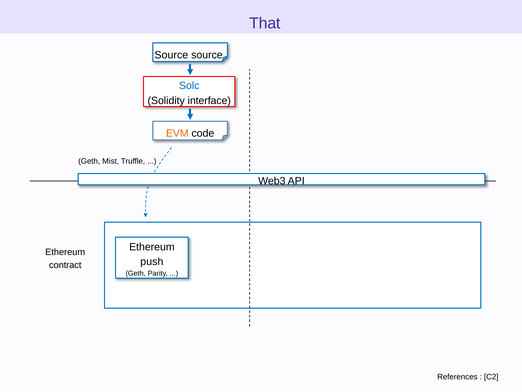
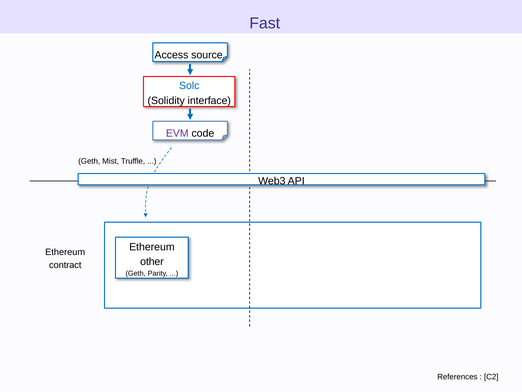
That: That -> Fast (265, 23)
Source: Source -> Access (171, 55)
EVM colour: orange -> purple (177, 133)
push: push -> other (152, 261)
